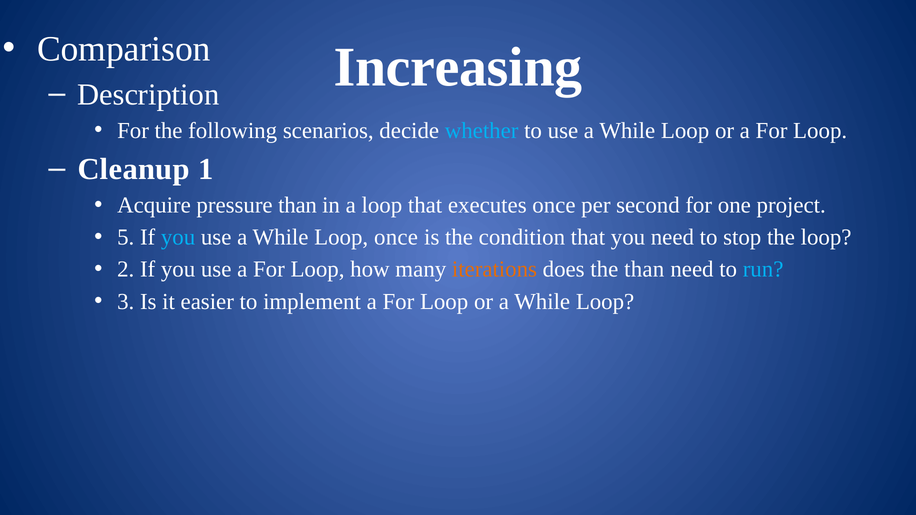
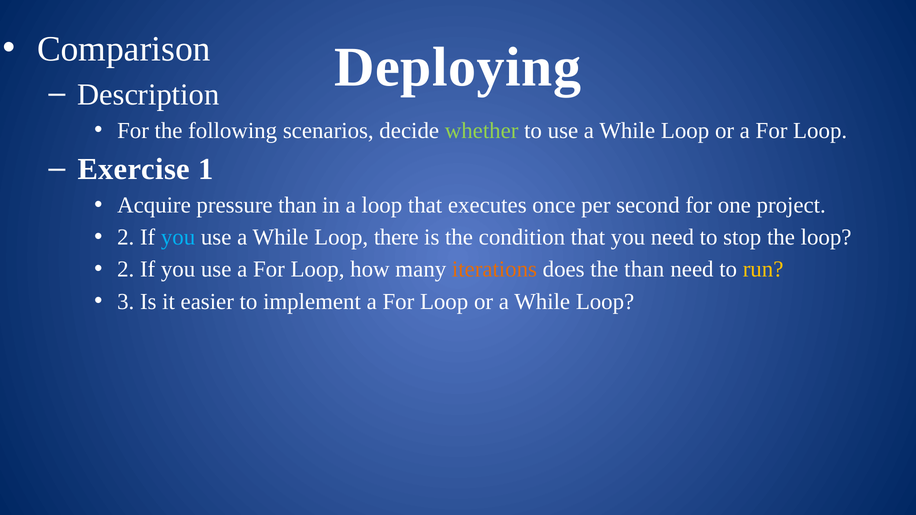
Increasing: Increasing -> Deploying (458, 67)
whether colour: light blue -> light green (482, 131)
Cleanup: Cleanup -> Exercise (134, 169)
5: 5 -> 2 (126, 237)
Loop once: once -> there (396, 237)
run colour: light blue -> yellow (763, 270)
